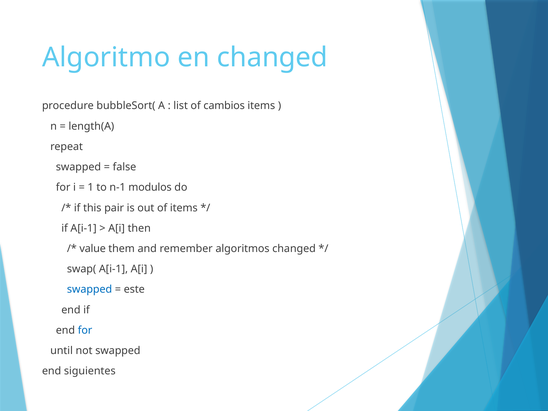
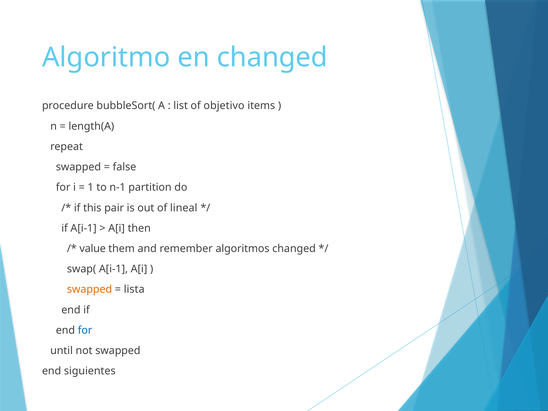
cambios: cambios -> objetivo (224, 106)
modulos: modulos -> partition (150, 187)
of items: items -> lineal (184, 208)
swapped colour: blue -> orange (90, 289)
este: este -> lista (134, 289)
